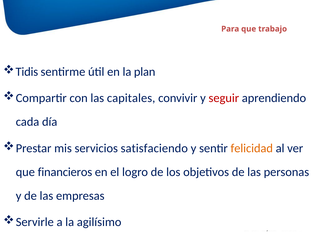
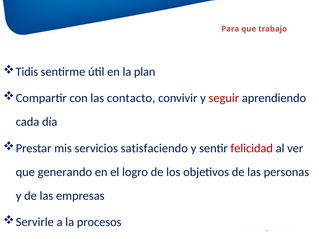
capitales: capitales -> contacto (131, 98)
felicidad colour: orange -> red (252, 148)
financieros: financieros -> generando (65, 172)
agilísimo: agilísimo -> procesos (99, 222)
